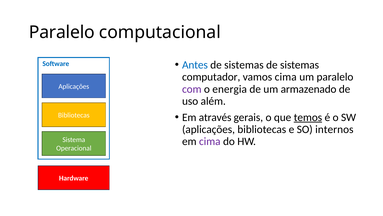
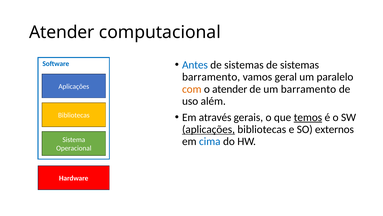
Paralelo: Paralelo -> Atender (62, 32)
computador: computador -> barramento (211, 77)
vamos cima: cima -> geral (286, 77)
com colour: purple -> orange (192, 89)
o energia: energia -> atender (230, 89)
um armazenado: armazenado -> barramento (308, 89)
aplicações underline: none -> present (208, 129)
internos: internos -> externos (334, 129)
cima colour: purple -> blue (210, 141)
